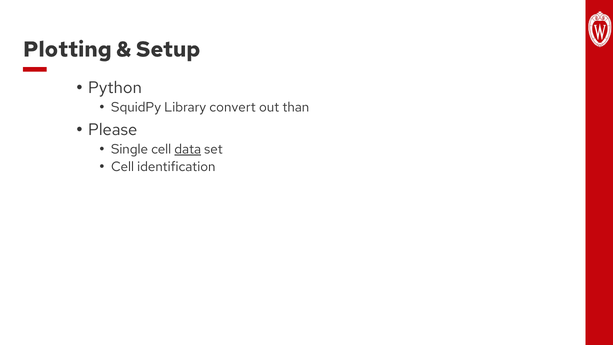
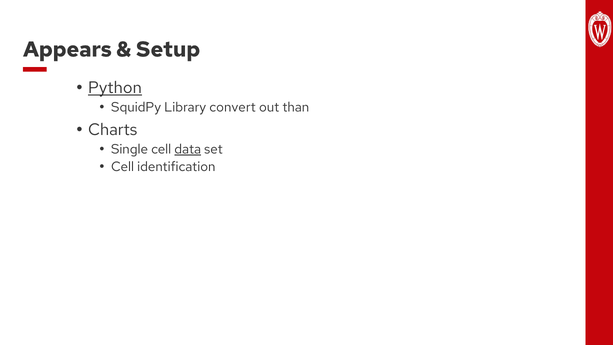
Plotting: Plotting -> Appears (67, 49)
Python underline: none -> present (115, 88)
Please: Please -> Charts (113, 130)
